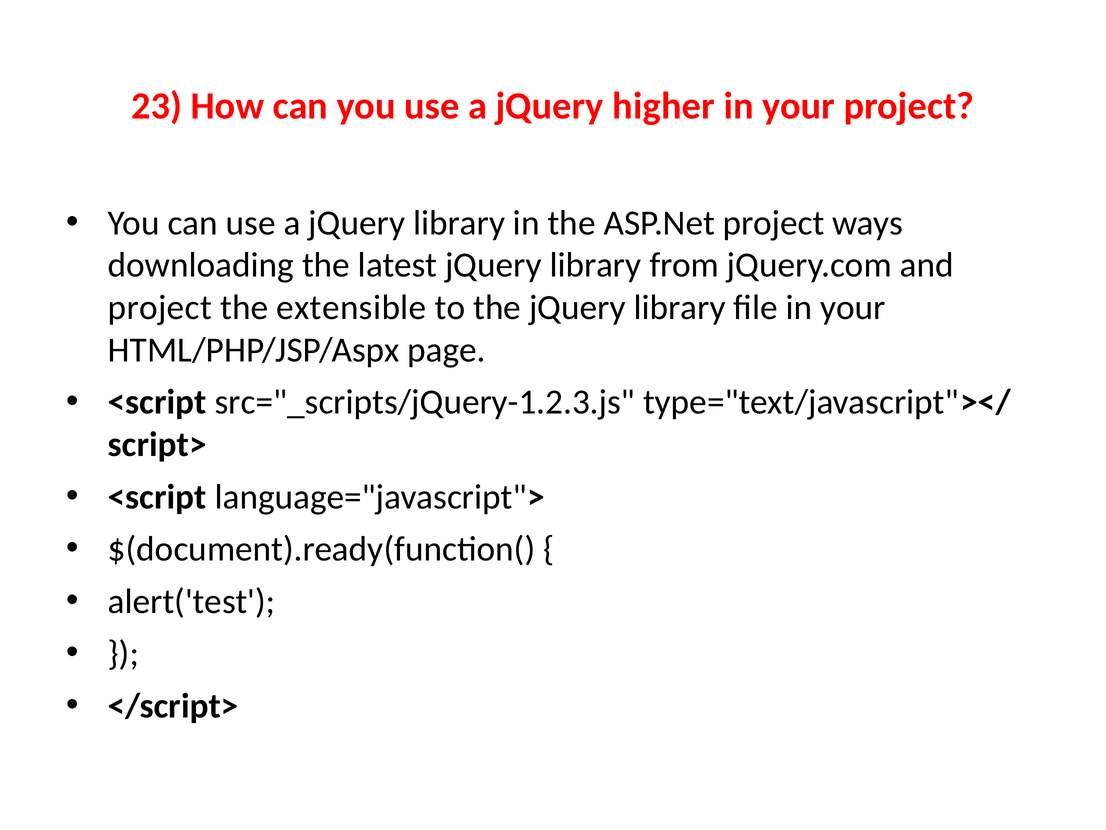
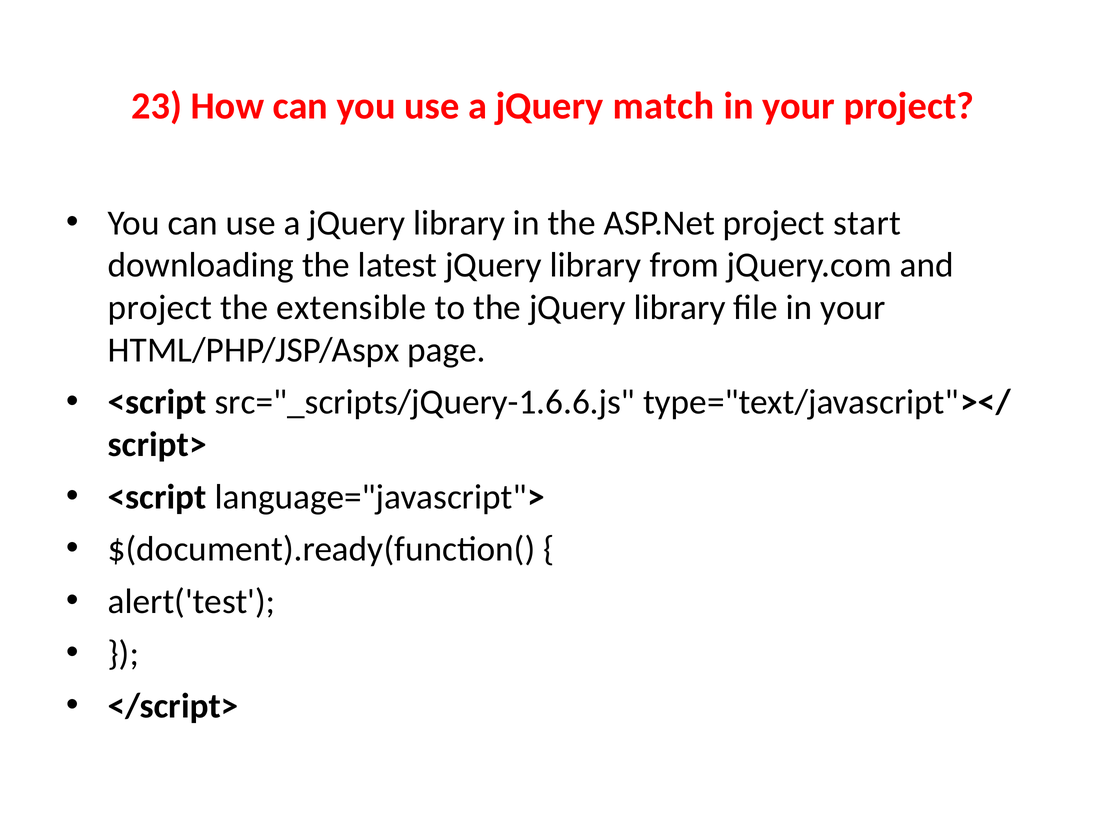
higher: higher -> match (664, 106)
ways: ways -> start (867, 223)
src="_scripts/jQuery-1.2.3.js: src="_scripts/jQuery-1.2.3.js -> src="_scripts/jQuery-1.6.6.js (425, 402)
